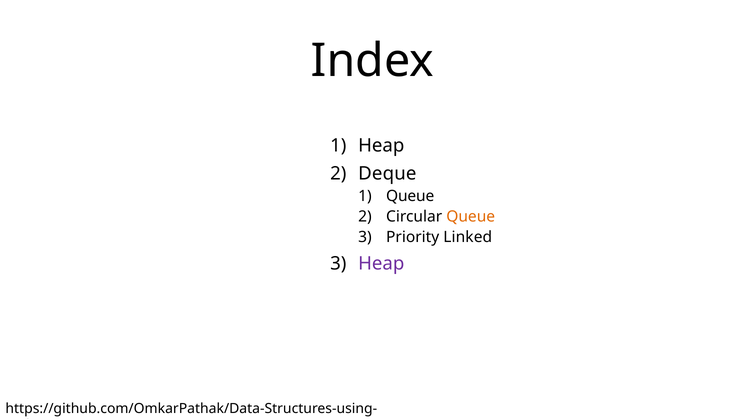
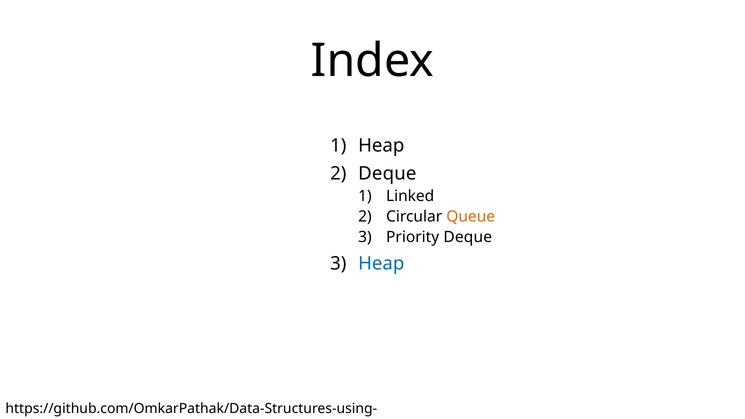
Queue: Queue -> Linked (410, 196)
Priority Linked: Linked -> Deque (468, 237)
Heap colour: purple -> blue (381, 264)
